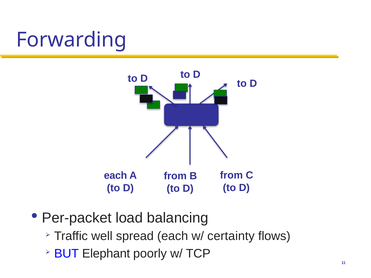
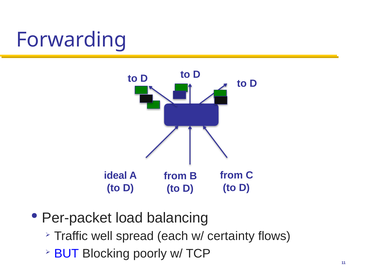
each: each -> ideal (115, 176)
Elephant: Elephant -> Blocking (106, 254)
